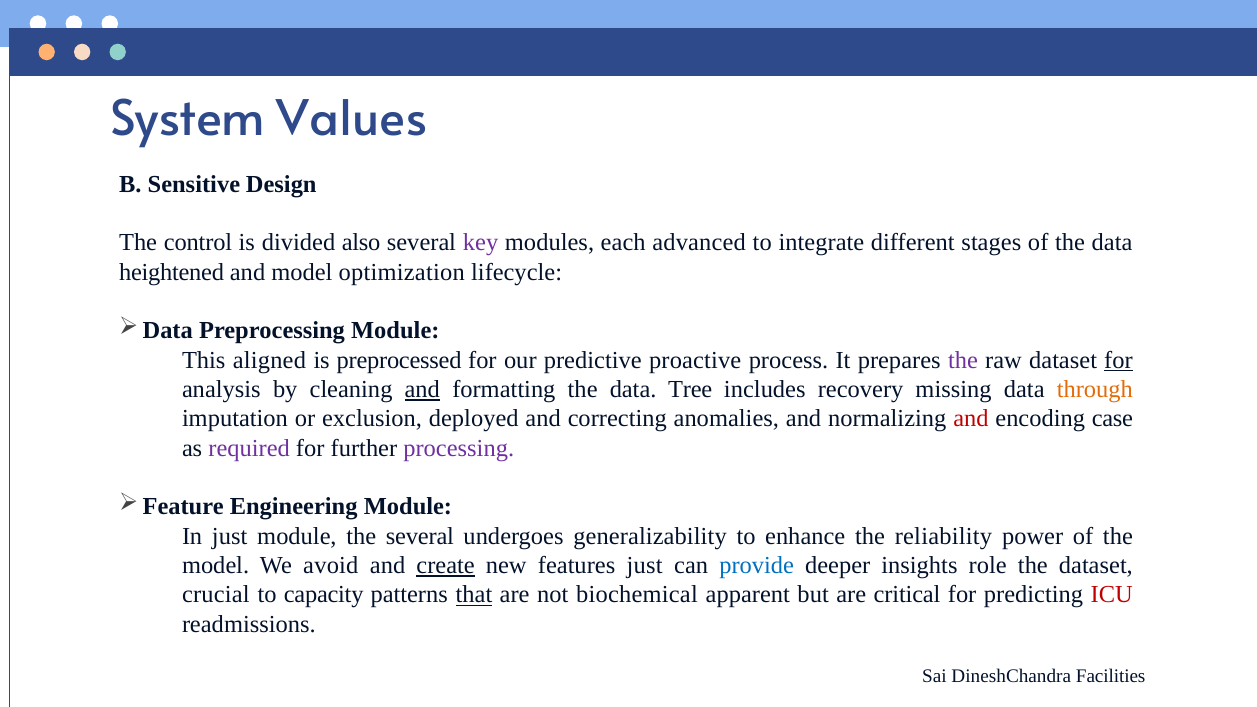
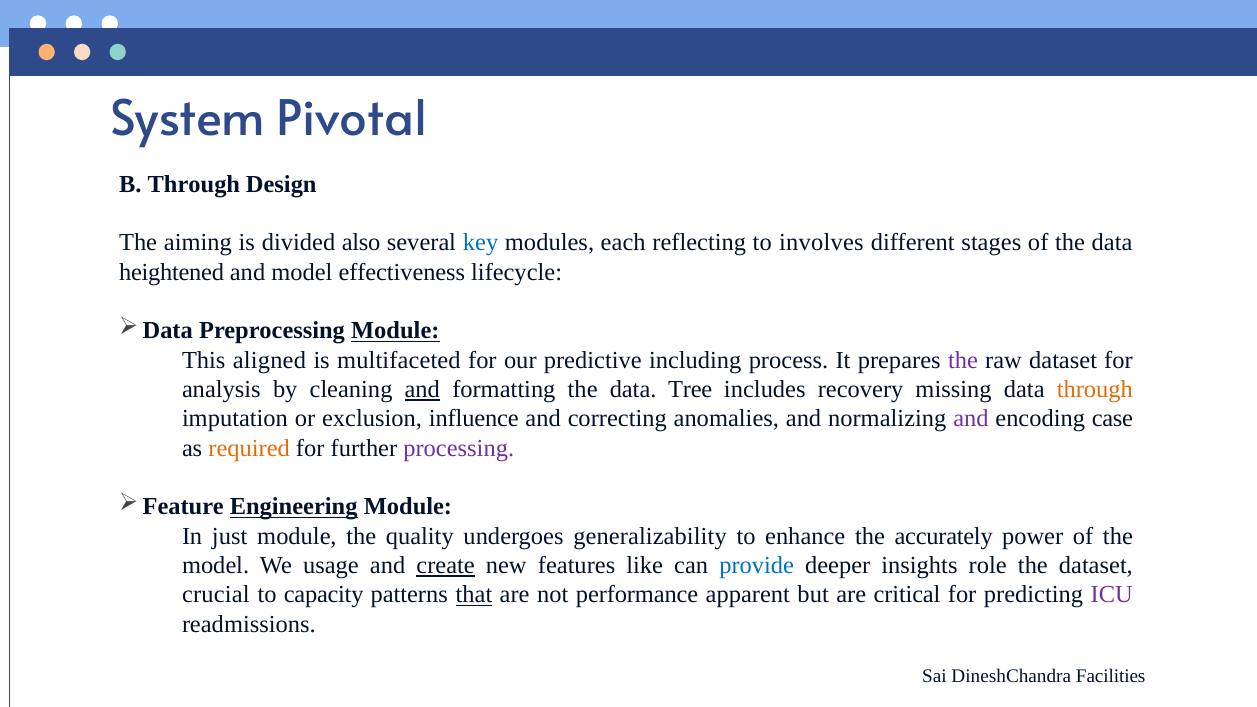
Values: Values -> Pivotal (352, 120)
B Sensitive: Sensitive -> Through (194, 184)
control: control -> aiming (198, 243)
key colour: purple -> blue (481, 243)
advanced: advanced -> reflecting (699, 243)
integrate: integrate -> involves (821, 243)
optimization: optimization -> effectiveness (402, 272)
Module underline: none -> present (395, 331)
preprocessed: preprocessed -> multifaceted (399, 360)
proactive: proactive -> including (695, 360)
for underline: present -> none (1119, 360)
deployed: deployed -> influence (474, 419)
and colour: red -> purple (971, 419)
required colour: purple -> orange (249, 448)
Engineering underline: none -> present (294, 507)
the several: several -> quality (420, 536)
reliability: reliability -> accurately (944, 536)
avoid: avoid -> usage (331, 566)
features just: just -> like (645, 566)
biochemical: biochemical -> performance (637, 595)
ICU colour: red -> purple (1112, 595)
